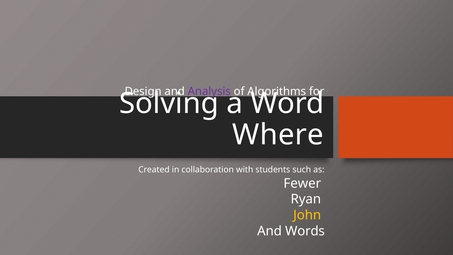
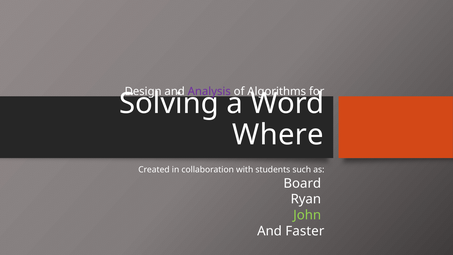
Fewer: Fewer -> Board (302, 183)
John colour: yellow -> light green (307, 215)
Words: Words -> Faster (305, 231)
